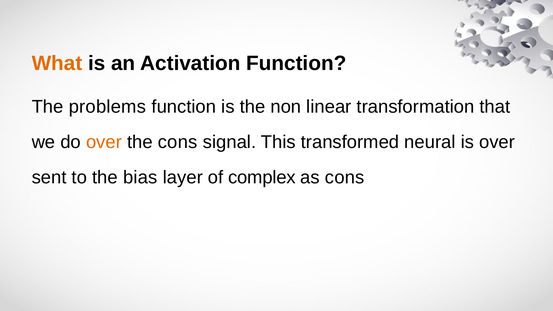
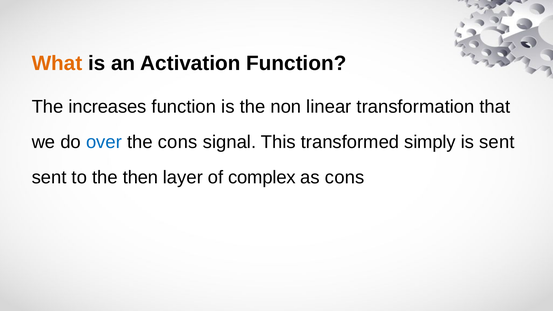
problems: problems -> increases (108, 107)
over colour: orange -> blue (104, 142)
neural: neural -> simply (430, 142)
is over: over -> sent (497, 142)
bias: bias -> then (140, 178)
